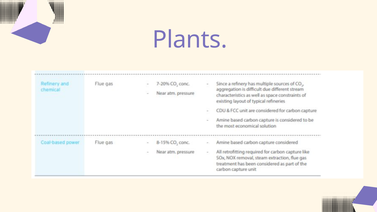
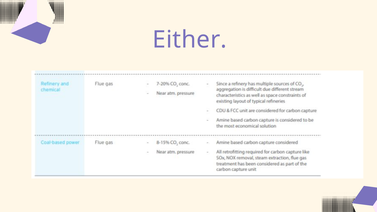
Plants: Plants -> Either (190, 40)
